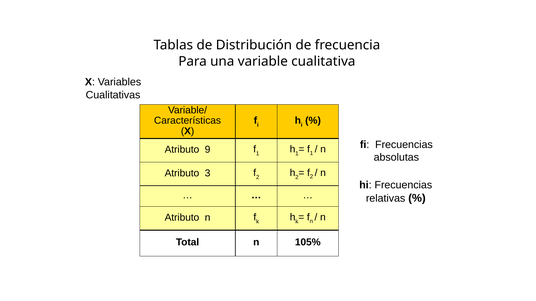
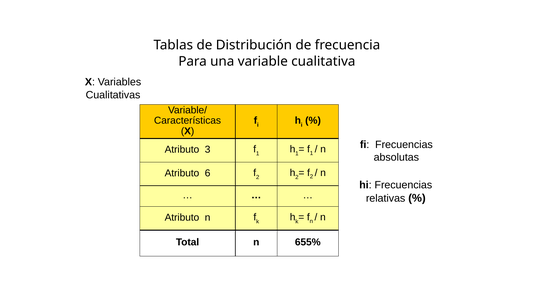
9: 9 -> 3 (208, 150)
3: 3 -> 6 (208, 173)
105%: 105% -> 655% (308, 243)
